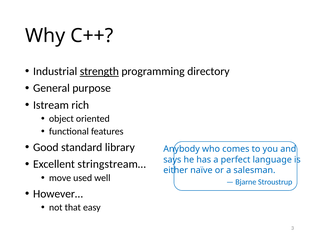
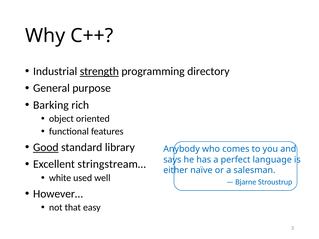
Istream: Istream -> Barking (51, 105)
Good underline: none -> present (46, 147)
move: move -> white (60, 178)
